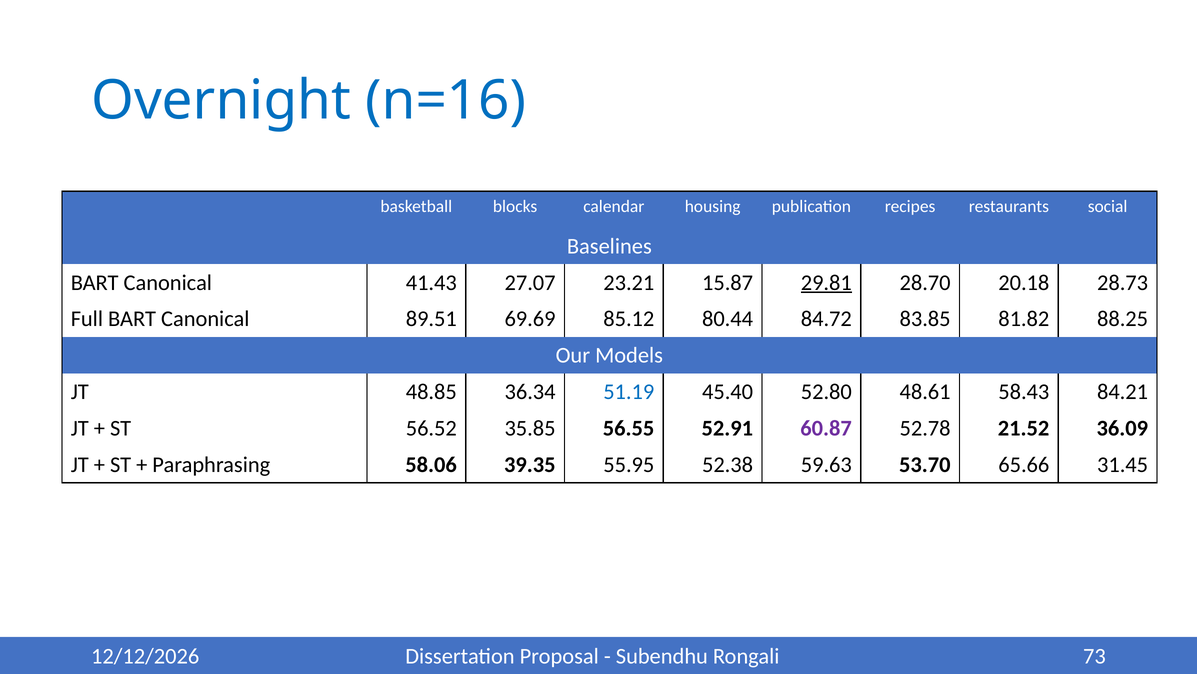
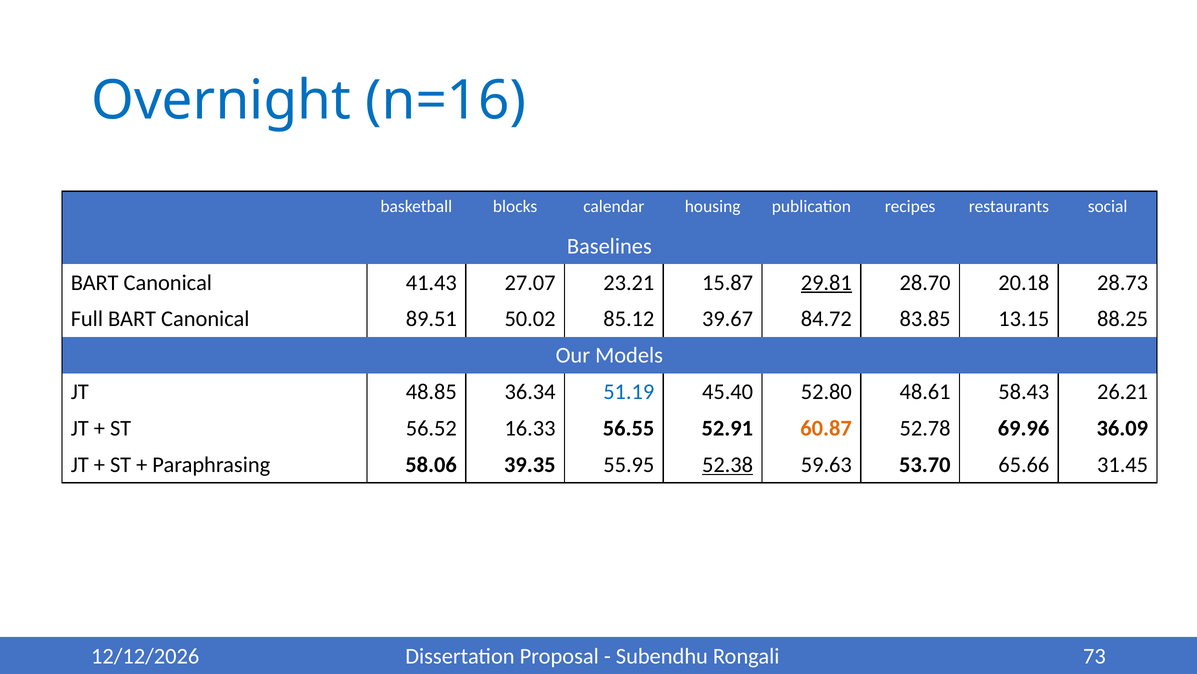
69.69: 69.69 -> 50.02 (530, 319)
80.44: 80.44 -> 39.67 (728, 319)
81.82: 81.82 -> 13.15 (1024, 319)
84.21: 84.21 -> 26.21 (1123, 392)
35.85: 35.85 -> 16.33 (530, 428)
60.87 colour: purple -> orange (826, 428)
21.52: 21.52 -> 69.96 (1024, 428)
52.38 underline: none -> present (728, 464)
